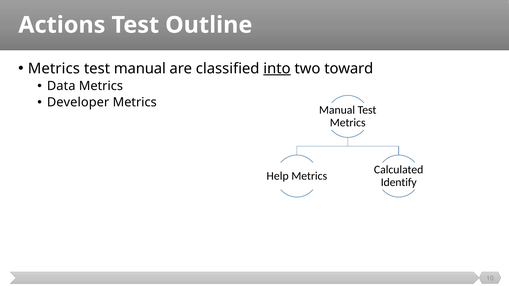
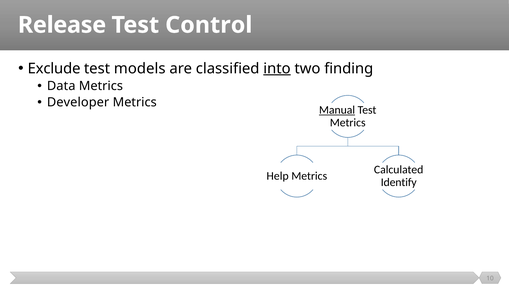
Actions: Actions -> Release (62, 25)
Outline: Outline -> Control (209, 25)
Metrics: Metrics -> Exclude (54, 69)
test manual: manual -> models (140, 69)
toward: toward -> finding (349, 69)
Manual underline: none -> present (337, 110)
